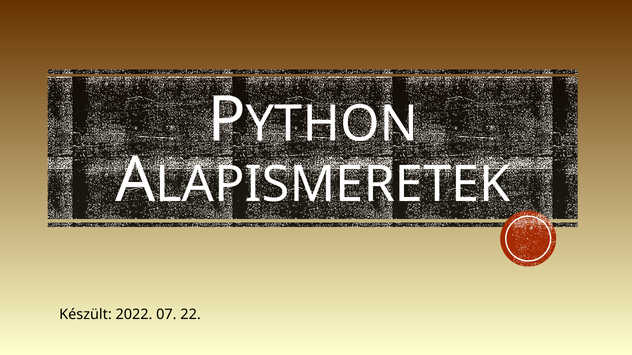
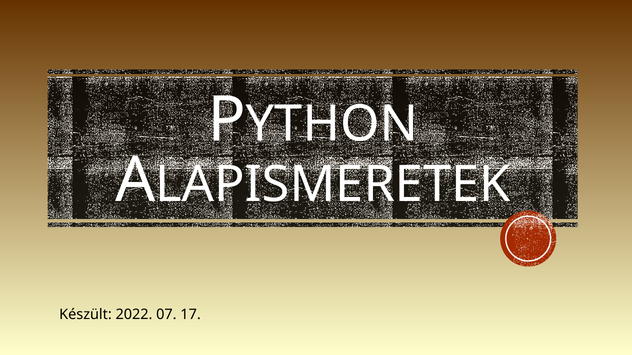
22: 22 -> 17 (191, 315)
